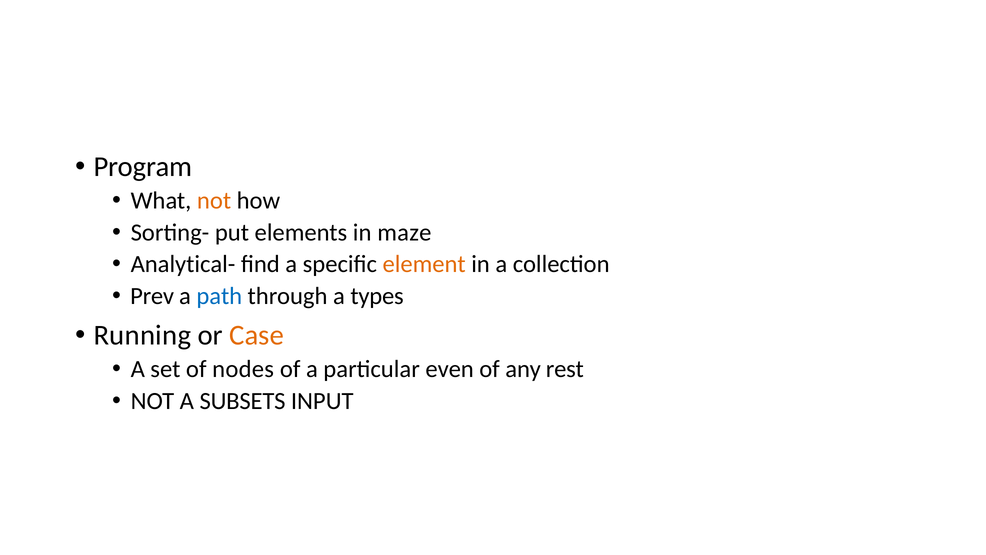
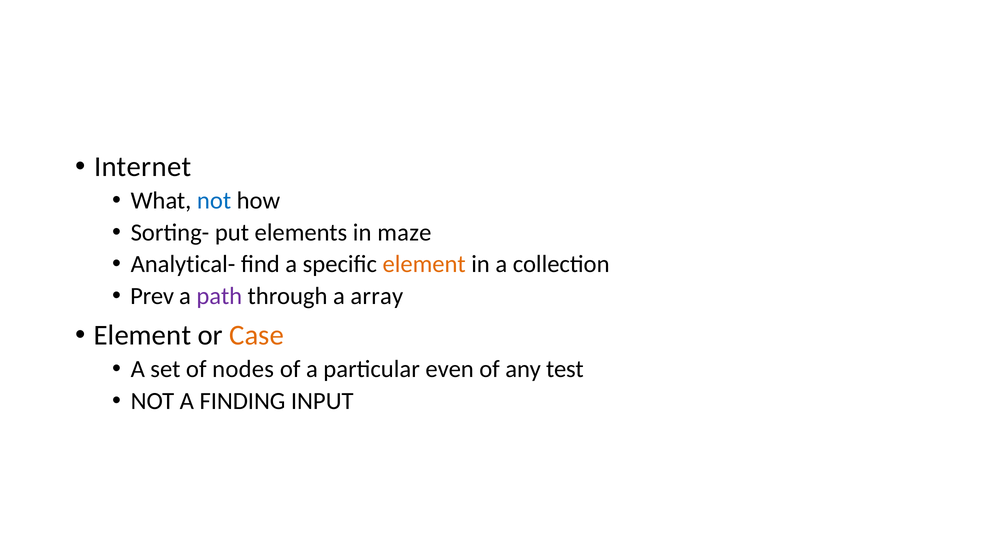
Program: Program -> Internet (143, 167)
not colour: orange -> blue (214, 201)
path colour: blue -> purple (219, 296)
types: types -> array (377, 296)
Running: Running -> Element (142, 335)
rest: rest -> test (565, 369)
SUBSETS: SUBSETS -> FINDING (242, 401)
